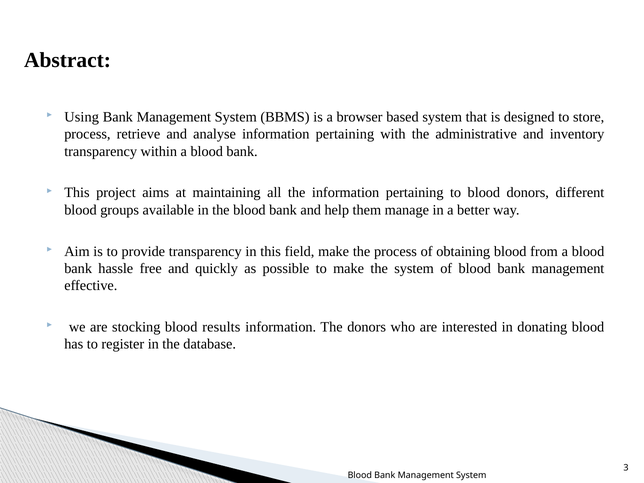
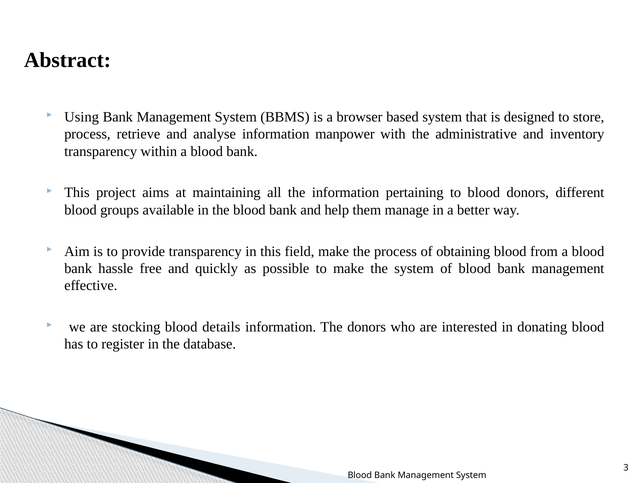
analyse information pertaining: pertaining -> manpower (345, 134)
results: results -> details (221, 327)
